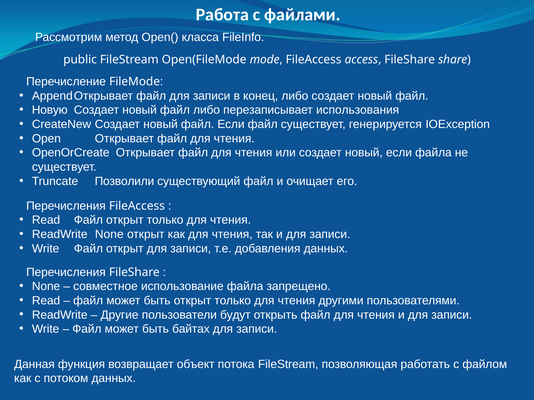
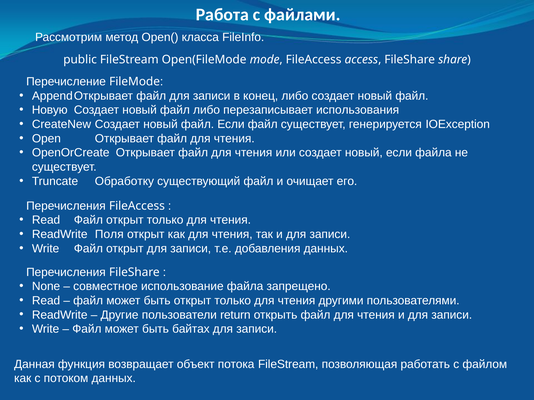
Позволили: Позволили -> Обработку (124, 181)
ReadWrite None: None -> Поля (109, 235)
будут: будут -> return (235, 315)
